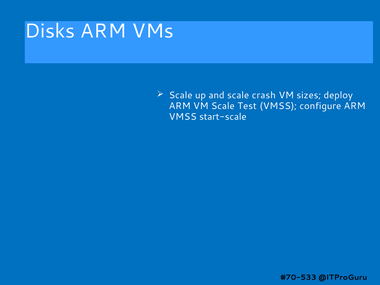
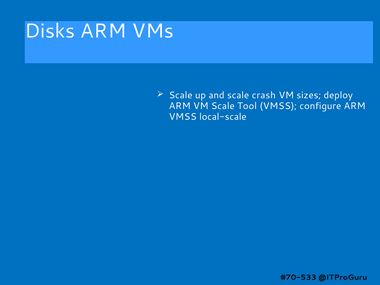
Test: Test -> Tool (247, 106)
start-scale: start-scale -> local-scale (223, 117)
